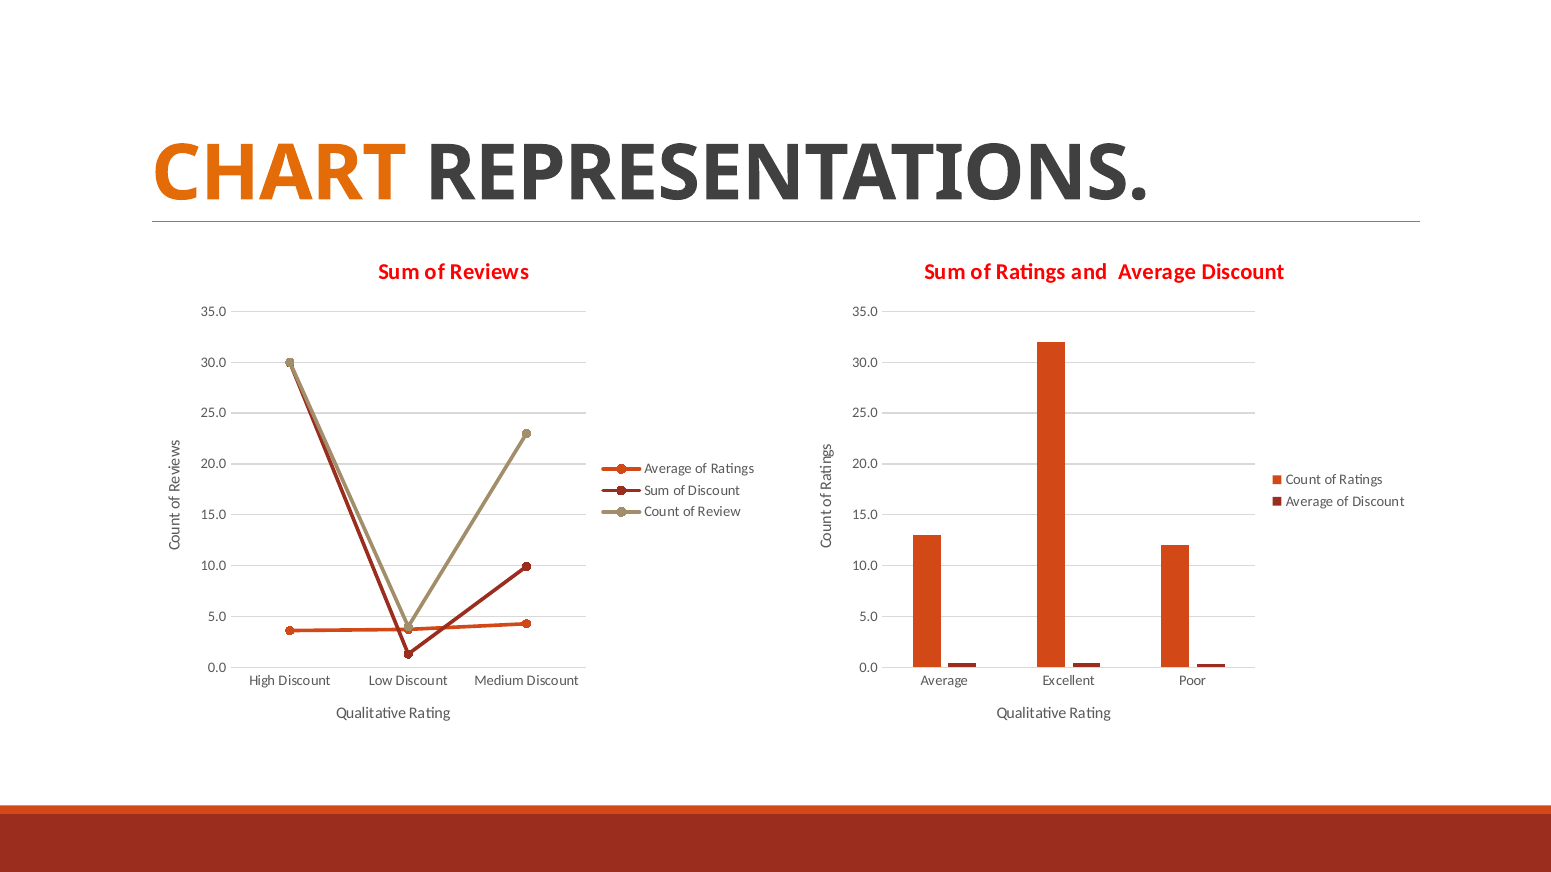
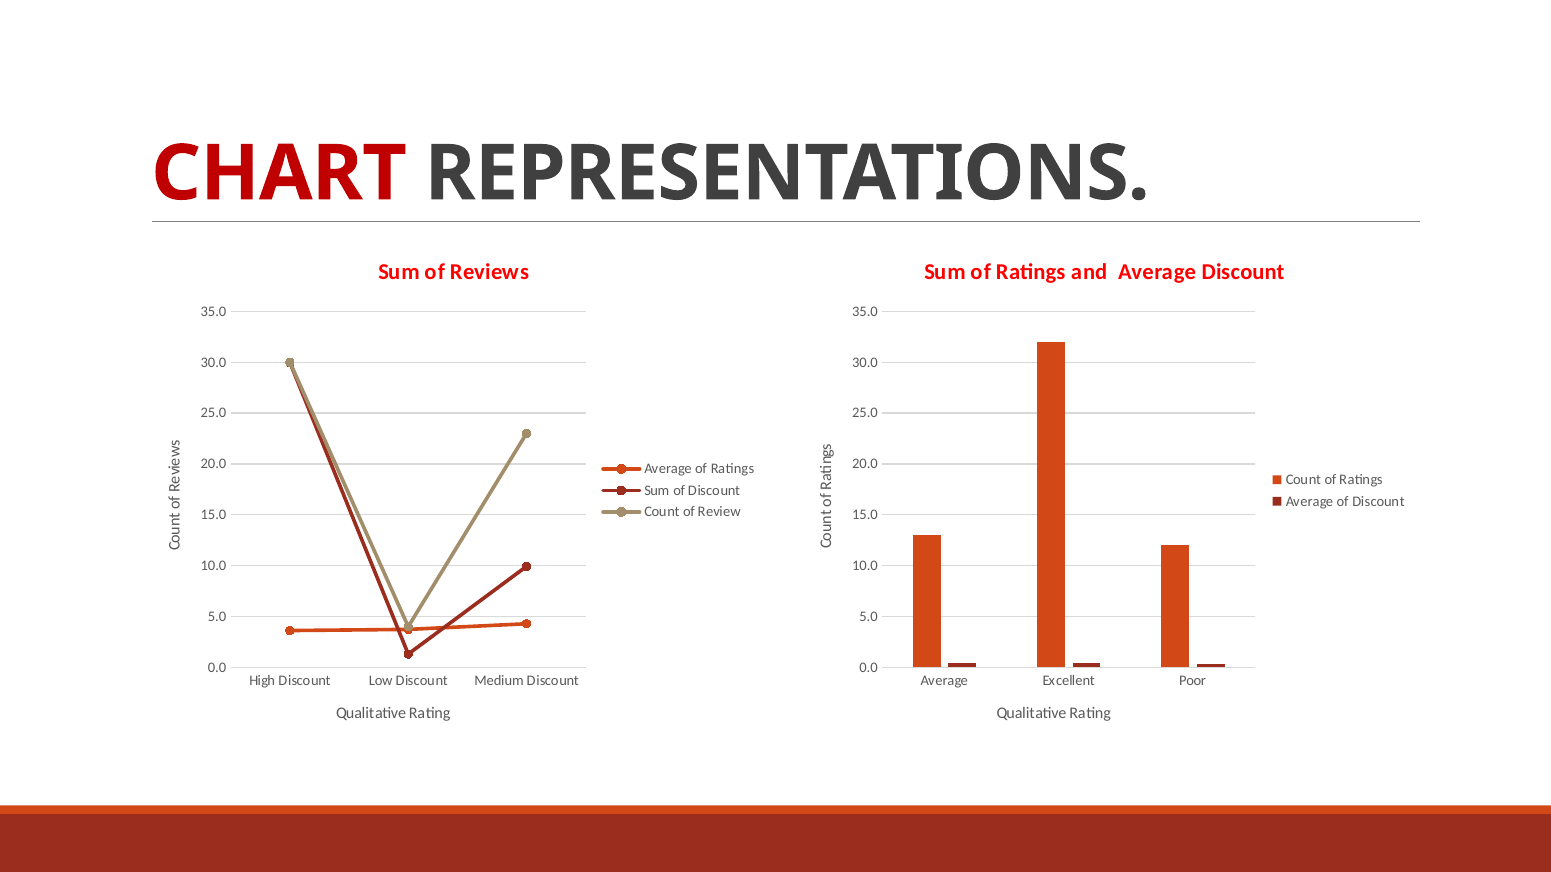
CHART colour: orange -> red (279, 174)
